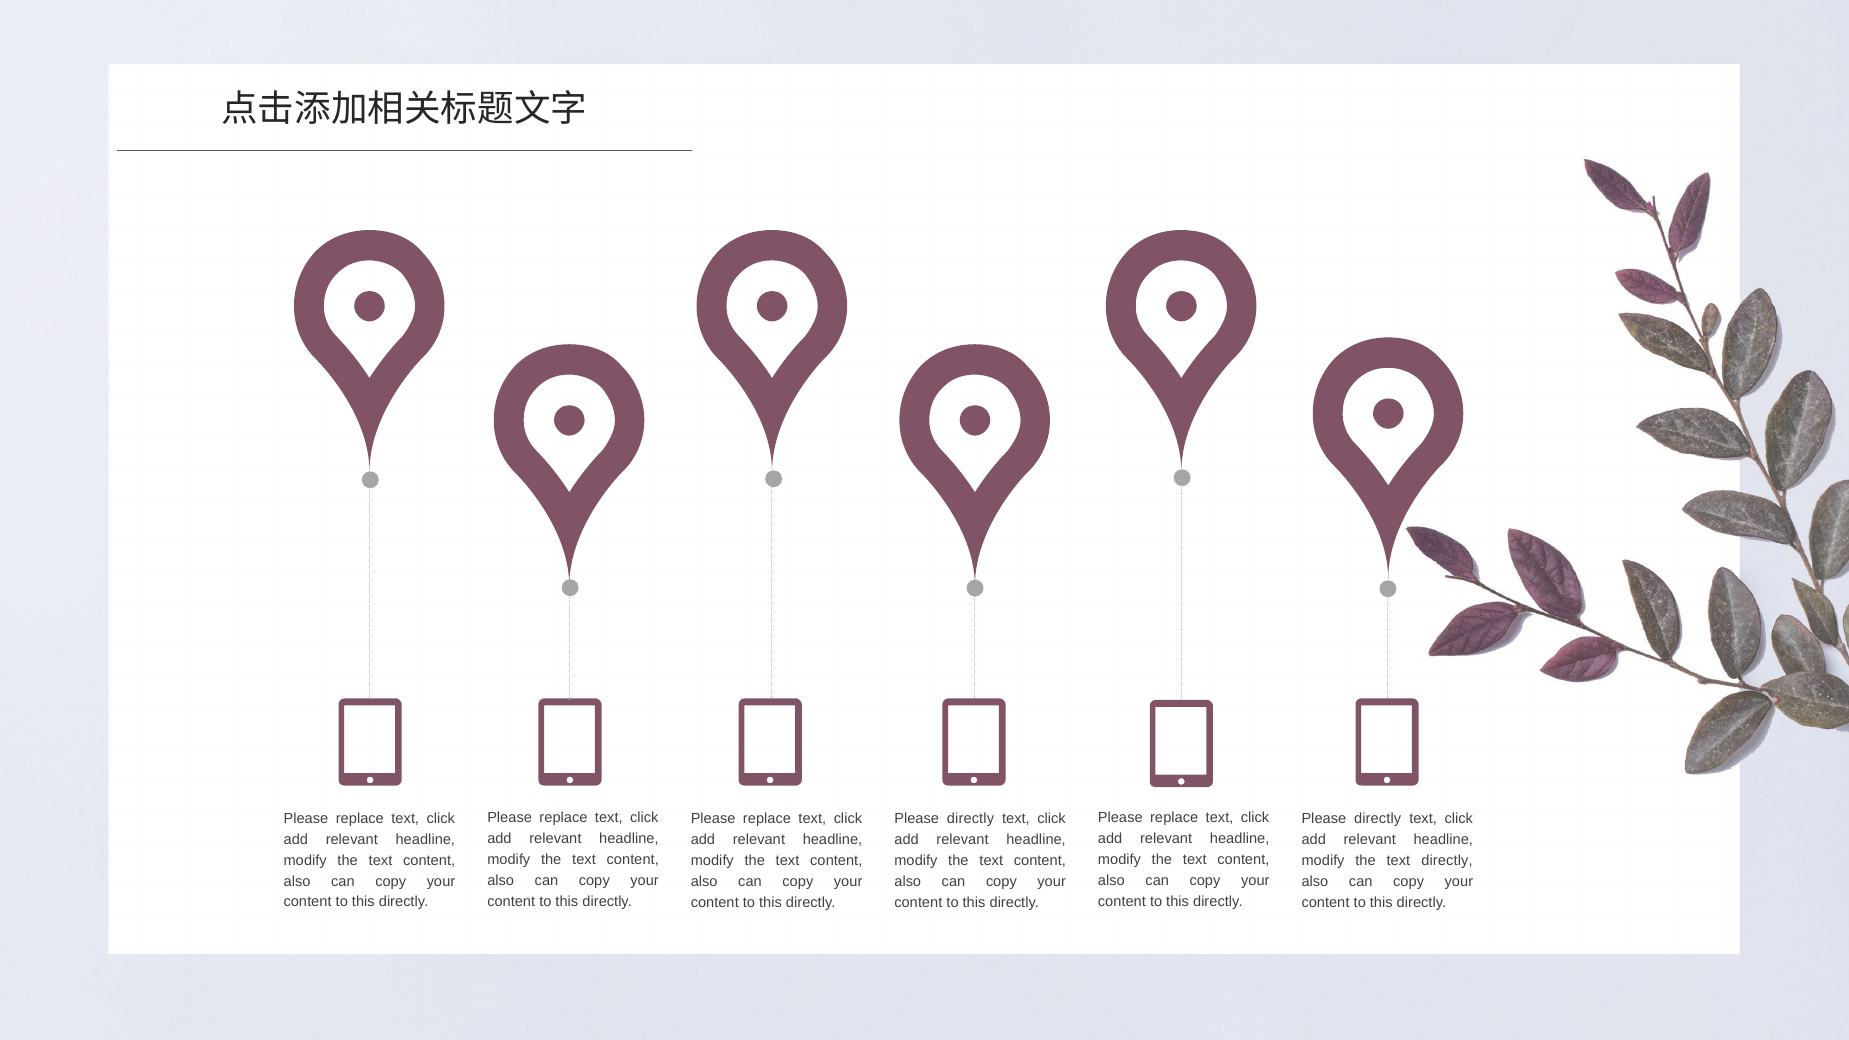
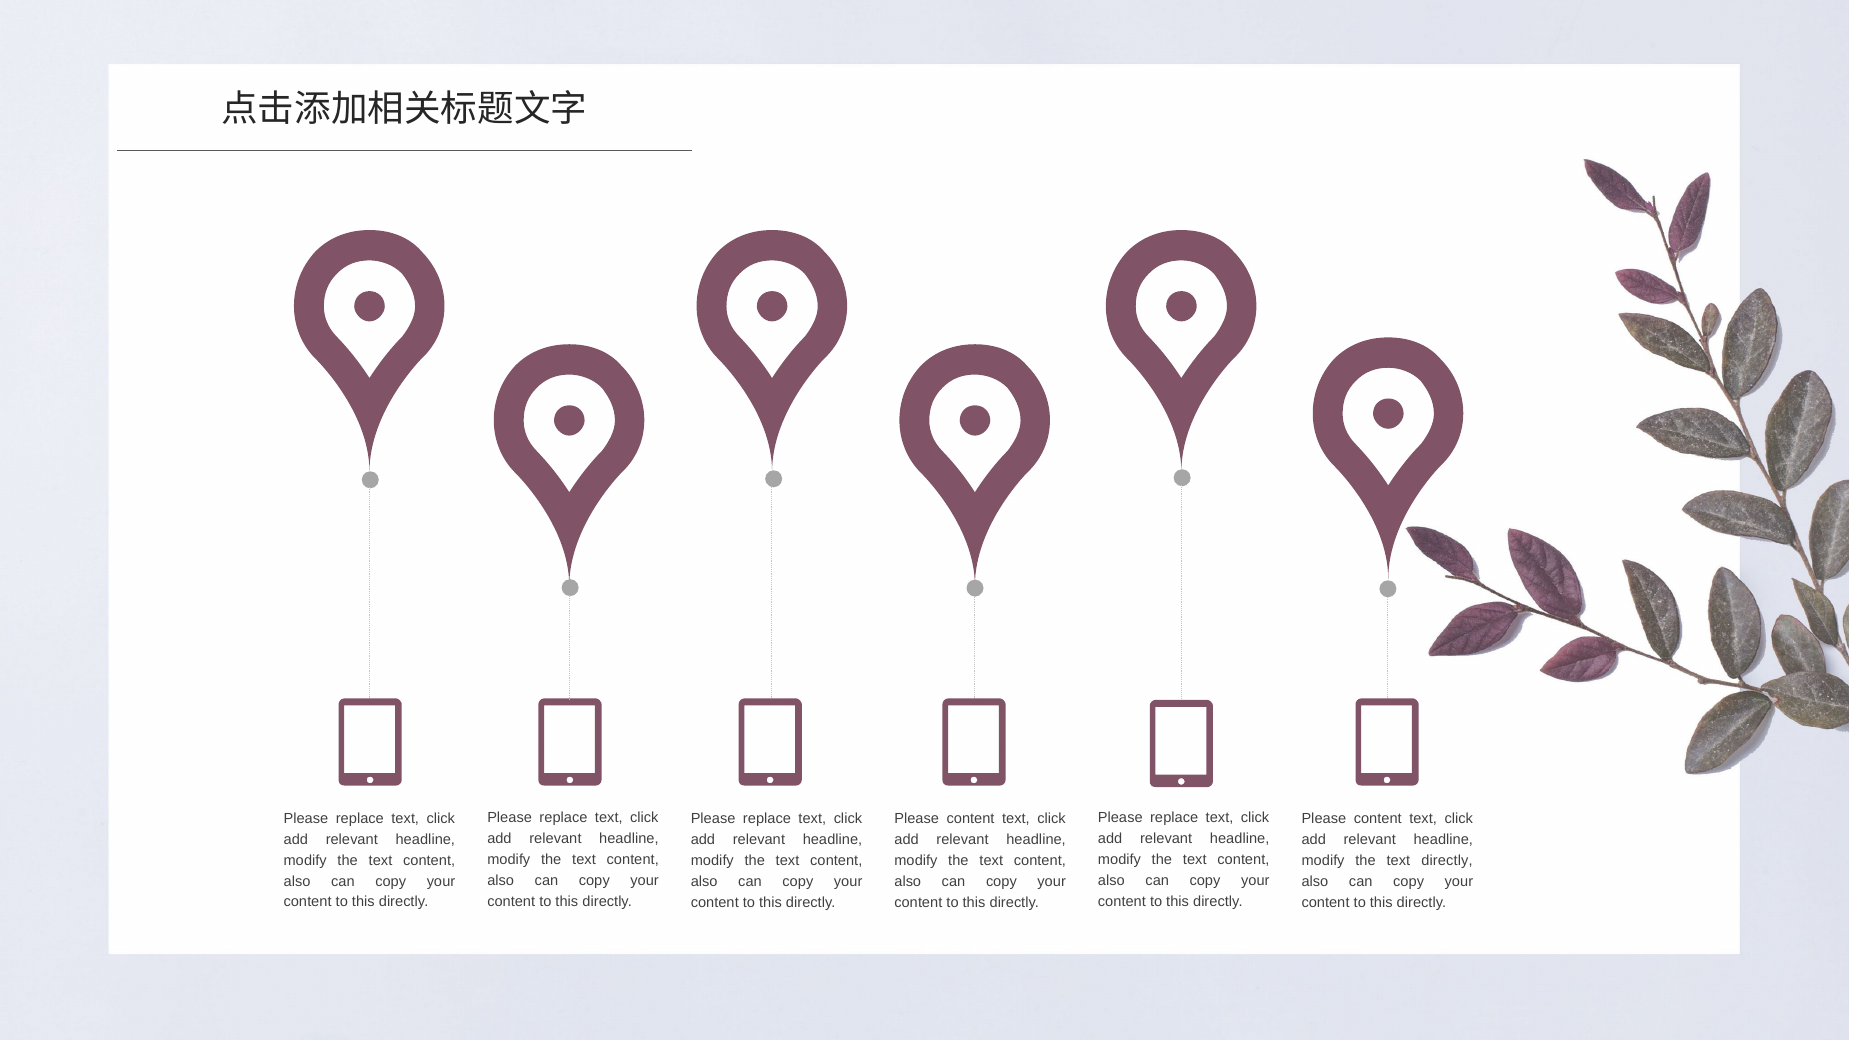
directly: directly -> content (971, 819)
directly: directly -> content (1378, 819)
